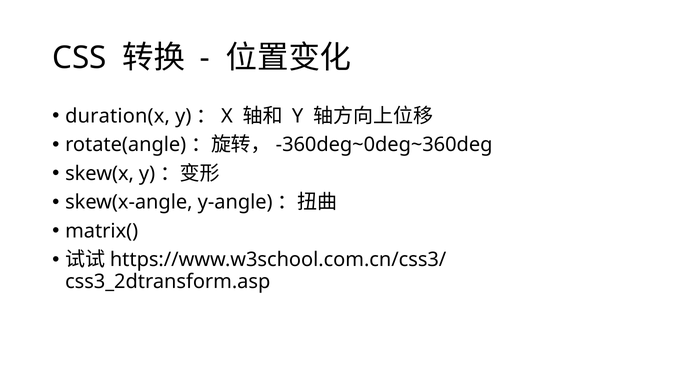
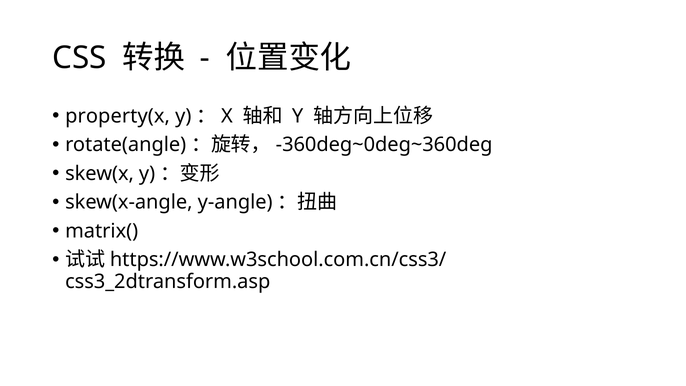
duration(x: duration(x -> property(x (118, 116)
